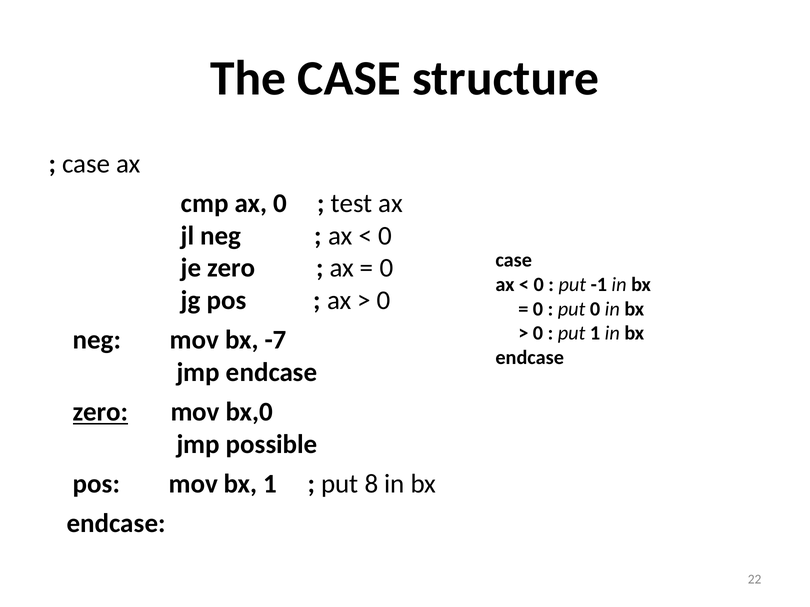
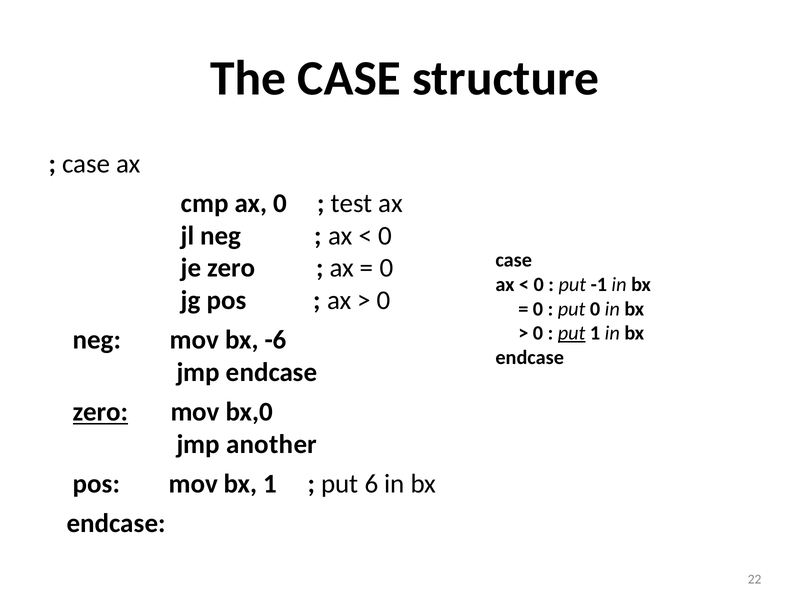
put underline: none -> present (572, 333)
-7: -7 -> -6 (276, 340)
possible: possible -> another (272, 445)
8: 8 -> 6 (371, 484)
